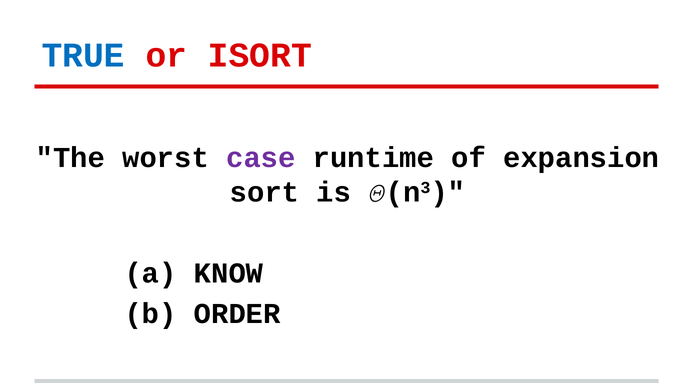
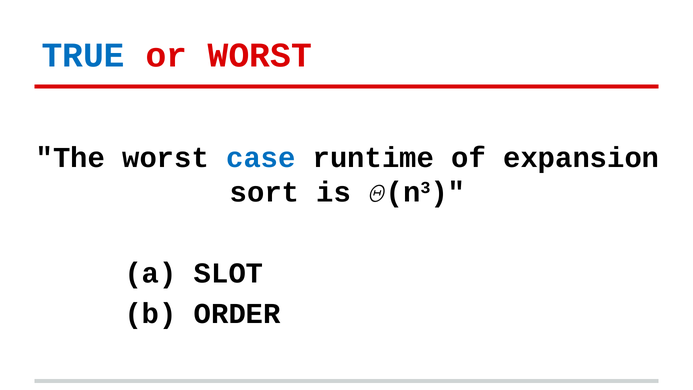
or ISORT: ISORT -> WORST (260, 55)
case colour: purple -> blue (261, 158)
KNOW: KNOW -> SLOT (229, 273)
